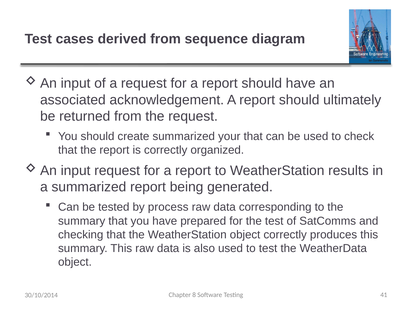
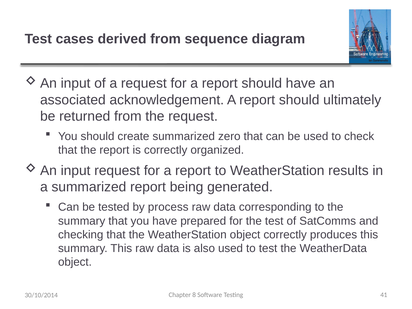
your: your -> zero (229, 136)
